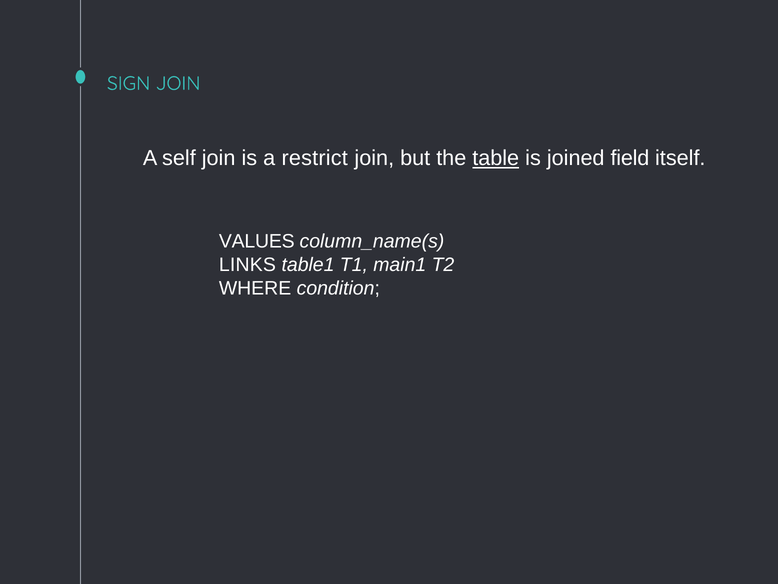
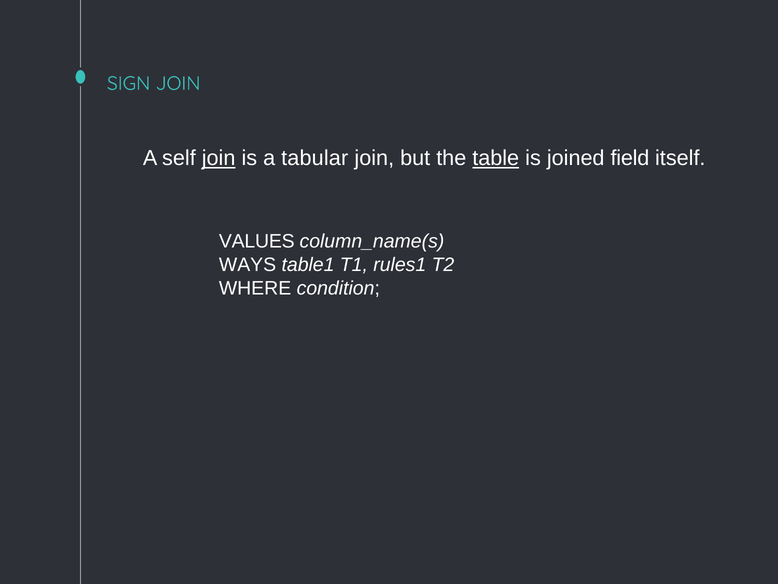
join underline: none -> present (219, 158)
restrict: restrict -> tabular (315, 158)
LINKS: LINKS -> WAYS (248, 265)
main1: main1 -> rules1 (400, 265)
